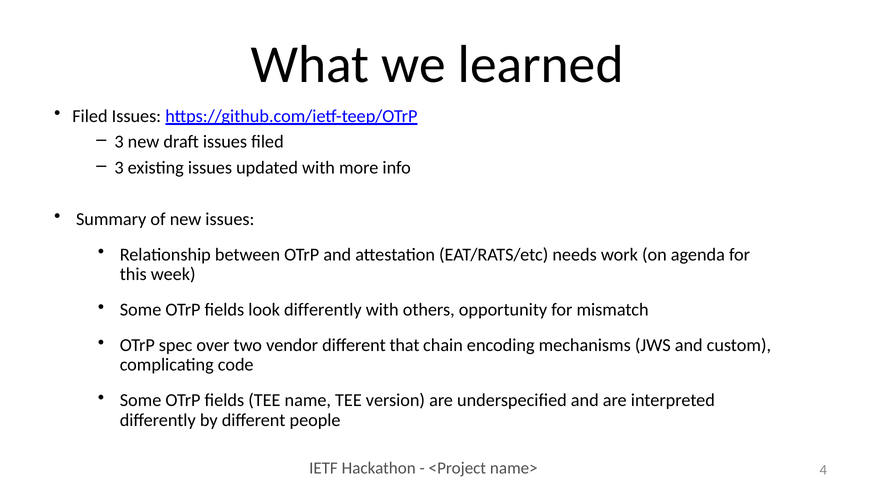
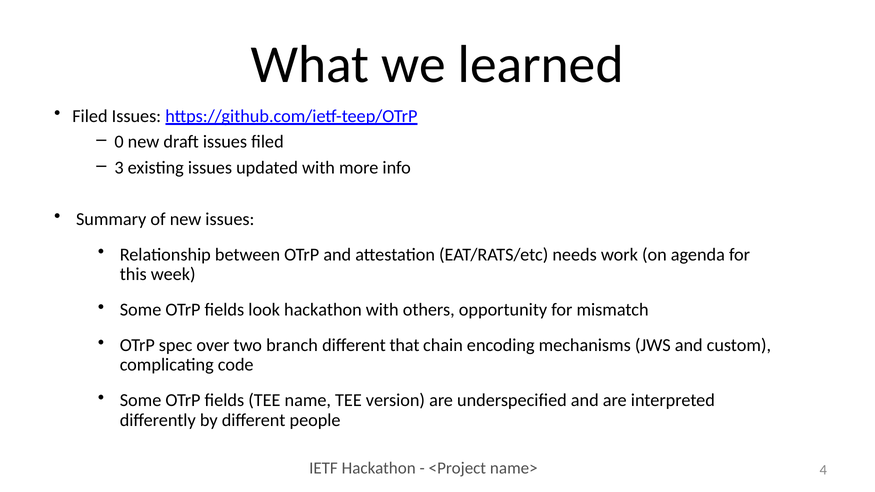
3: 3 -> 0 (119, 142)
look differently: differently -> hackathon (323, 310)
vendor: vendor -> branch (292, 345)
